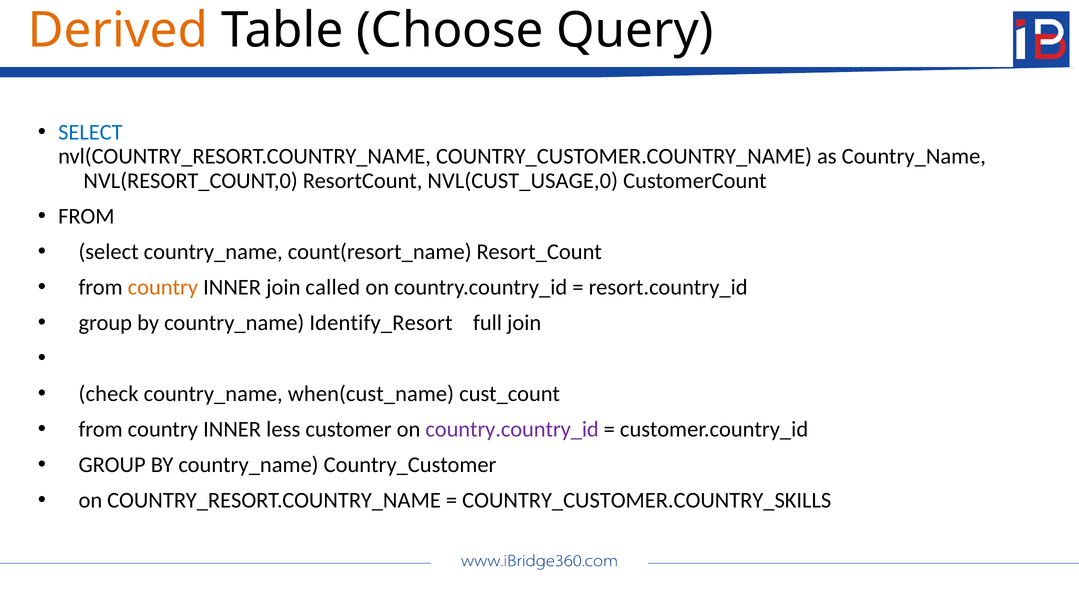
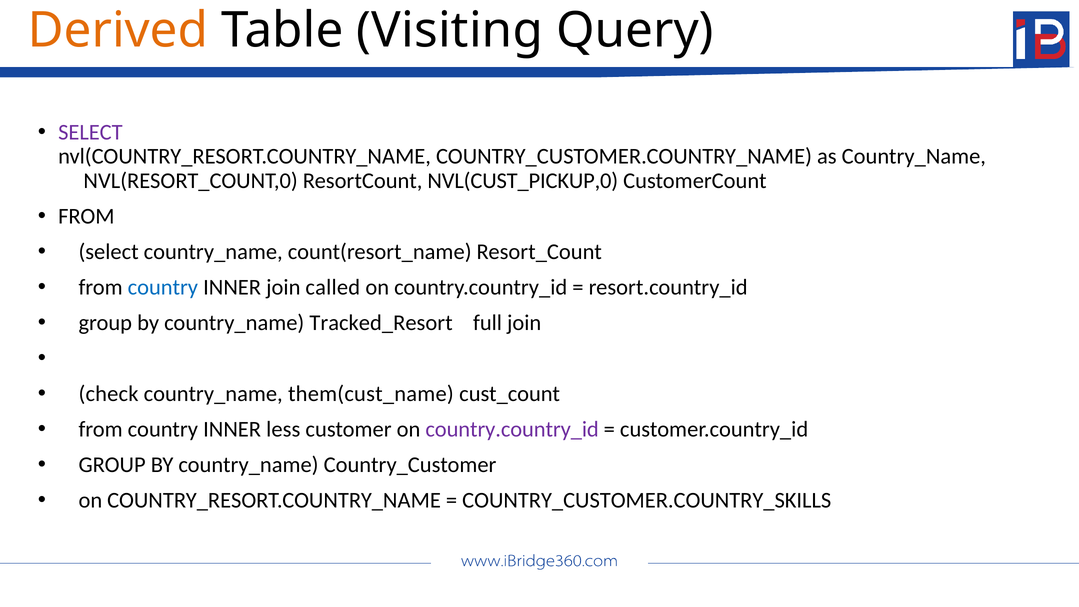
Choose: Choose -> Visiting (450, 30)
SELECT colour: blue -> purple (90, 132)
NVL(CUST_USAGE,0: NVL(CUST_USAGE,0 -> NVL(CUST_PICKUP,0 (523, 181)
country colour: orange -> blue (163, 287)
Identify_Resort: Identify_Resort -> Tracked_Resort (381, 323)
when(cust_name: when(cust_name -> them(cust_name (371, 394)
